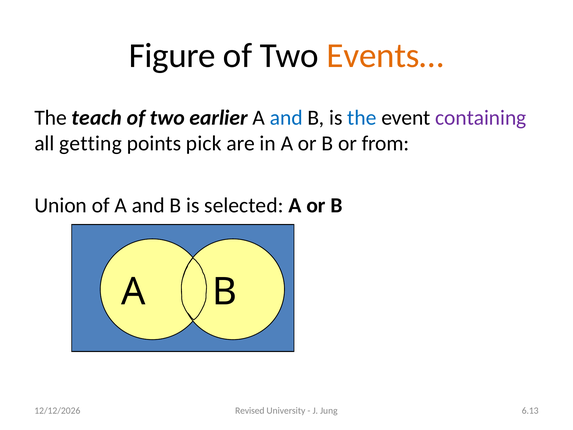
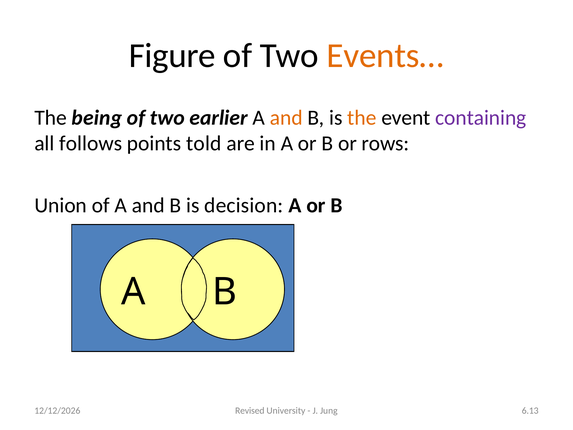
teach: teach -> being (97, 118)
and colour: blue -> orange (286, 118)
the colour: blue -> orange (362, 118)
getting: getting -> follows (91, 143)
pick: pick -> told (204, 143)
from: from -> rows (385, 143)
selected: selected -> decision (244, 205)
